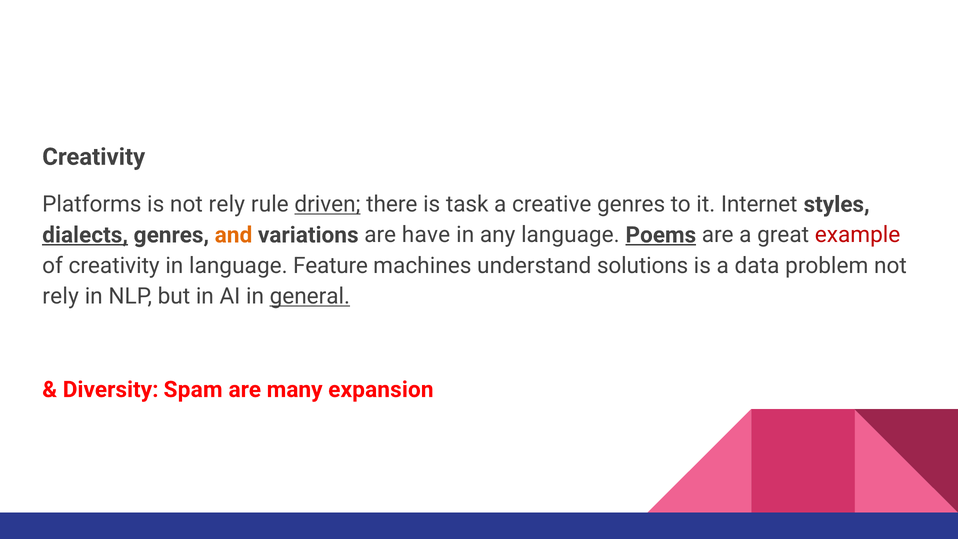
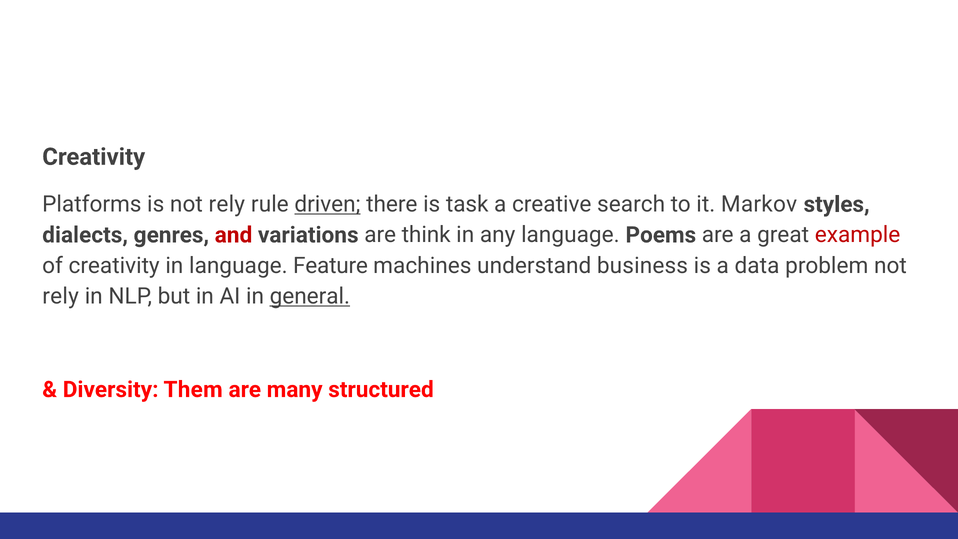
creative genres: genres -> search (631, 204)
Internet: Internet -> Markov (759, 204)
dialects underline: present -> none (85, 235)
and colour: orange -> red (233, 235)
have: have -> think (426, 235)
Poems underline: present -> none (661, 235)
solutions: solutions -> business (642, 266)
Spam: Spam -> Them (193, 389)
expansion: expansion -> structured (381, 389)
